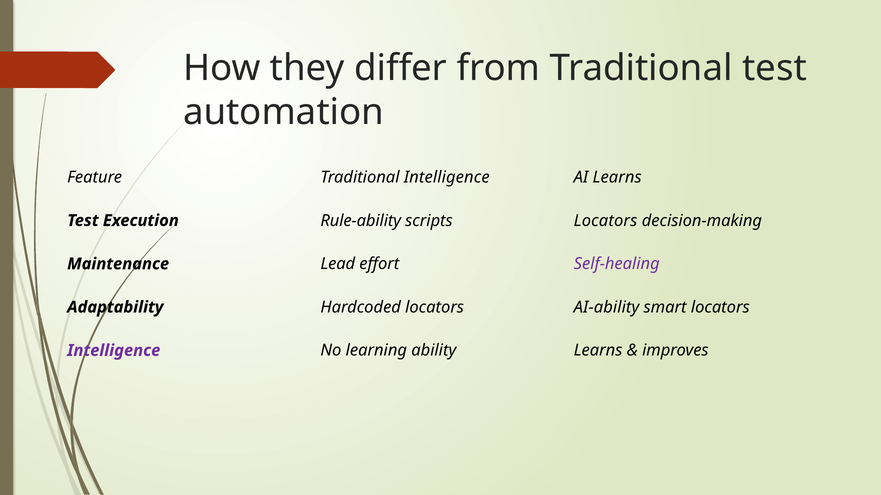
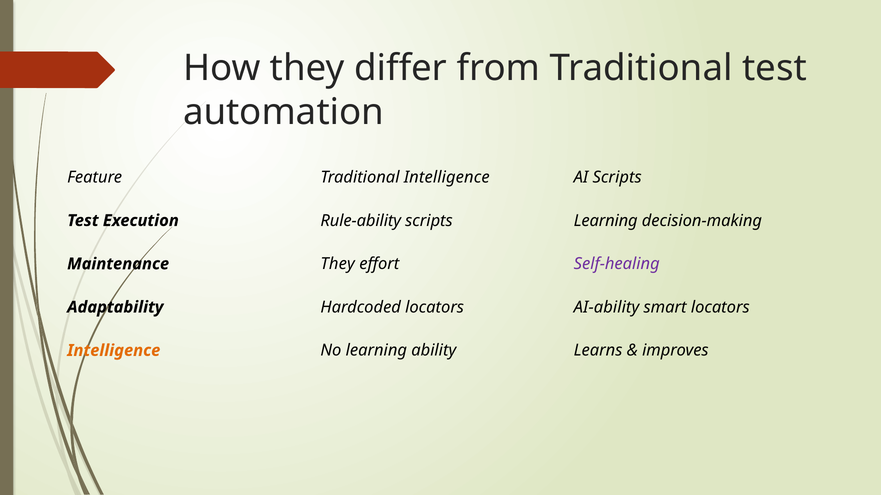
AI Learns: Learns -> Scripts (617, 177)
scripts Locators: Locators -> Learning (606, 221)
Maintenance Lead: Lead -> They (338, 264)
Intelligence colour: purple -> orange (114, 351)
